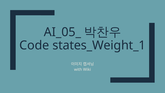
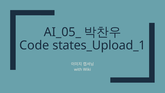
states_Weight_1: states_Weight_1 -> states_Upload_1 (99, 45)
